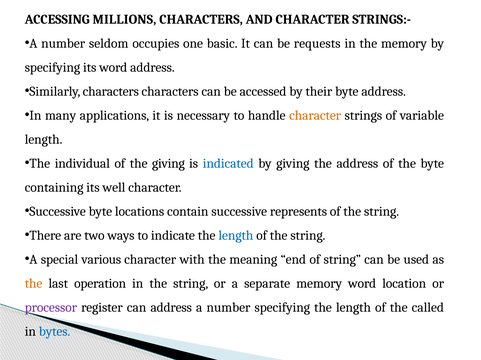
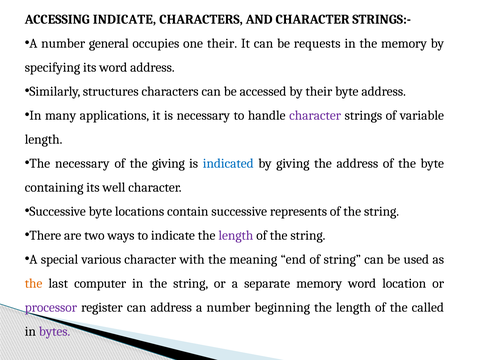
ACCESSING MILLIONS: MILLIONS -> INDICATE (124, 19)
seldom: seldom -> general (109, 43)
one basic: basic -> their (222, 43)
Similarly characters: characters -> structures (111, 91)
character colour: orange -> purple (315, 116)
The individual: individual -> necessary (82, 164)
length colour: blue -> purple (236, 236)
operation: operation -> computer (100, 284)
number specifying: specifying -> beginning (282, 308)
bytes colour: blue -> purple (55, 332)
